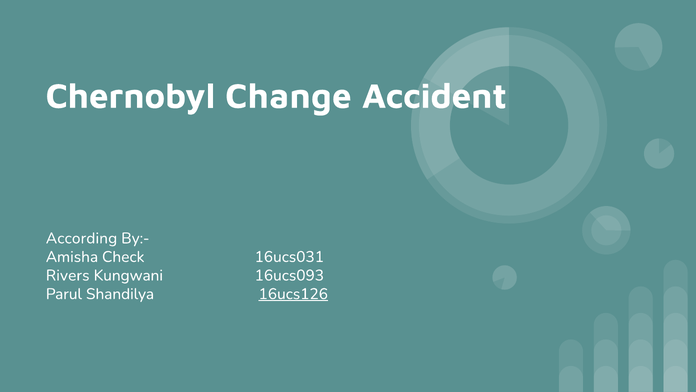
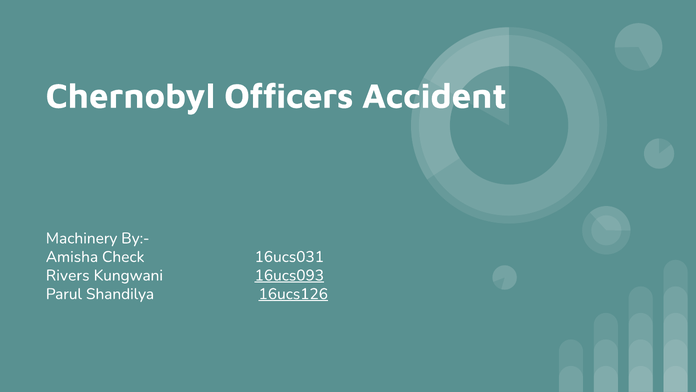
Change: Change -> Officers (289, 96)
According: According -> Machinery (82, 238)
16ucs093 underline: none -> present (289, 275)
